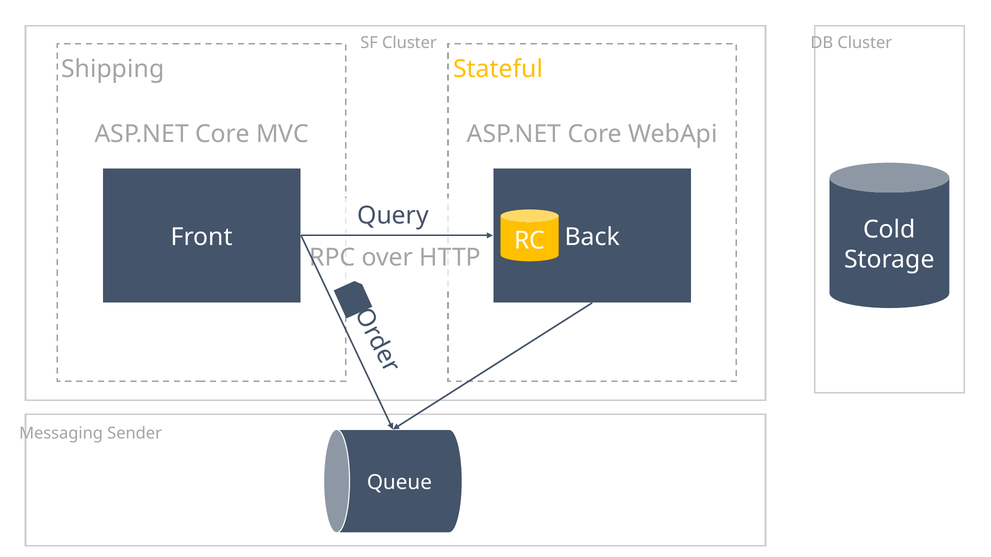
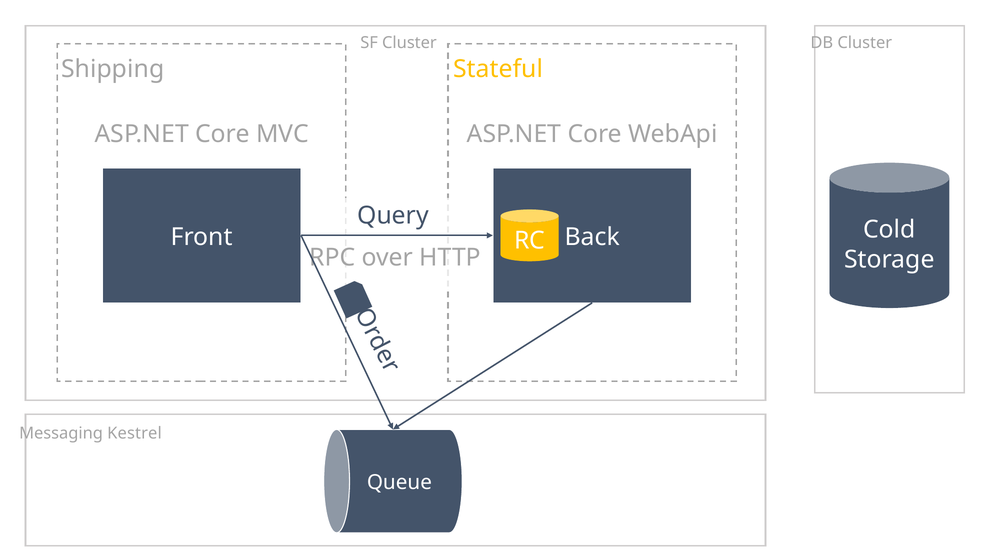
Sender: Sender -> Kestrel (135, 434)
